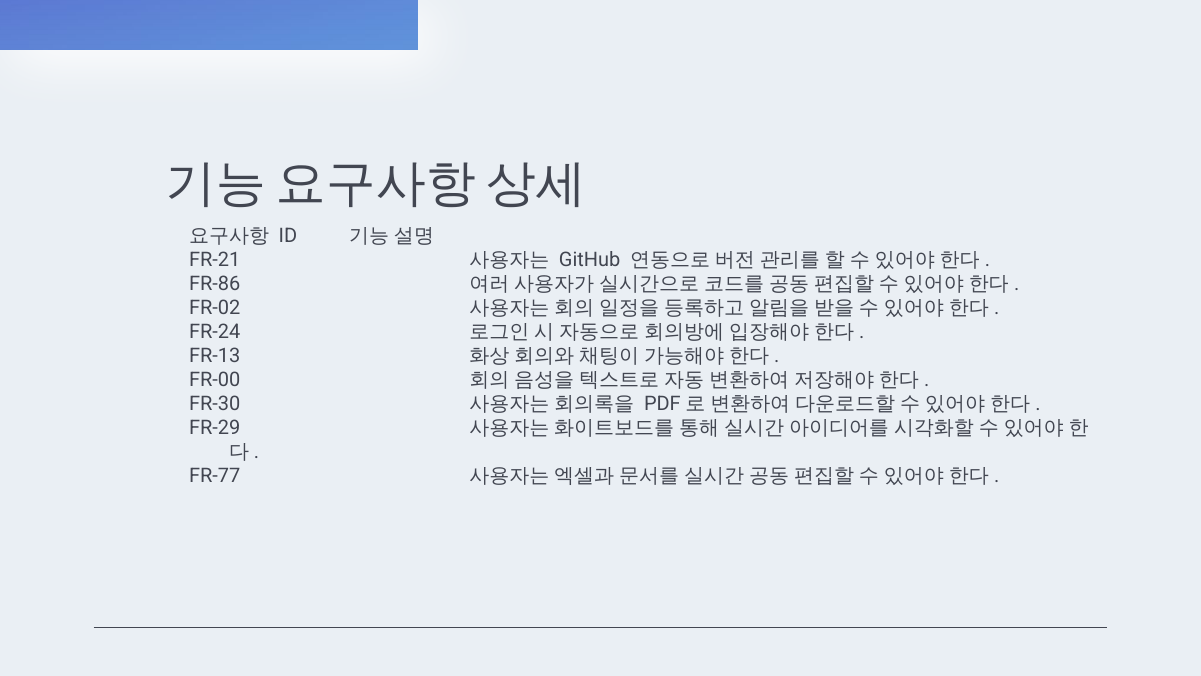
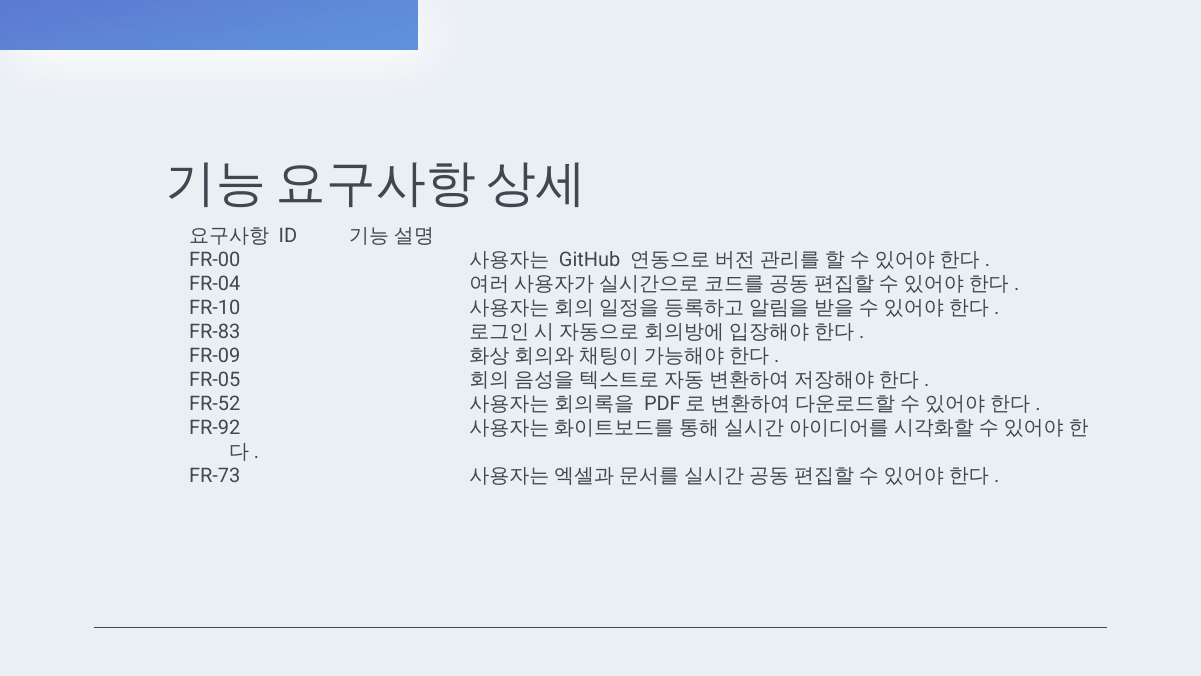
FR-21: FR-21 -> FR-00 (215, 260)
FR-86: FR-86 -> FR-04 (215, 284)
FR-02: FR-02 -> FR-10 (215, 308)
FR-24: FR-24 -> FR-83 (215, 332)
FR-13: FR-13 -> FR-09 (215, 356)
FR-00: FR-00 -> FR-05 (215, 380)
FR-30: FR-30 -> FR-52 (215, 404)
FR-29: FR-29 -> FR-92 (215, 428)
FR-77: FR-77 -> FR-73 (215, 476)
